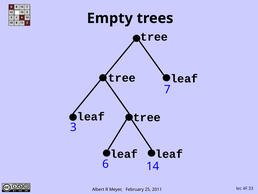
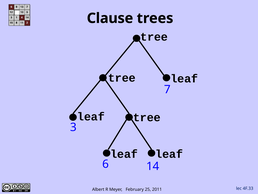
Empty: Empty -> Clause (110, 18)
